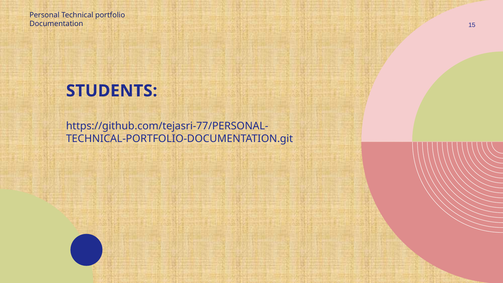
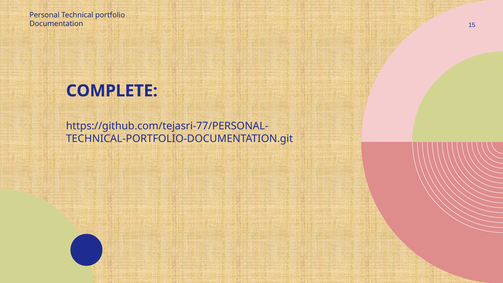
STUDENTS: STUDENTS -> COMPLETE (112, 91)
